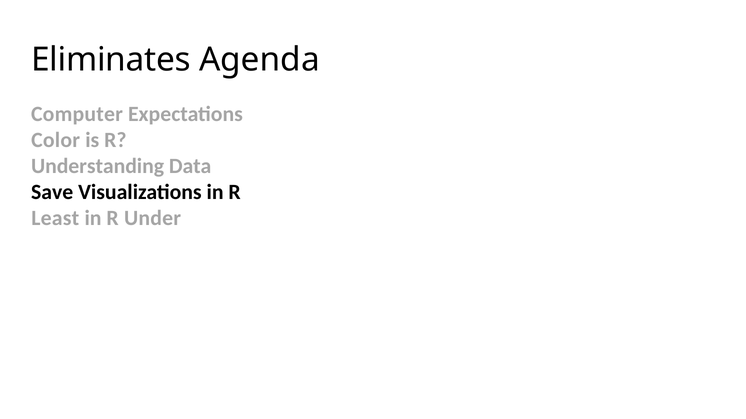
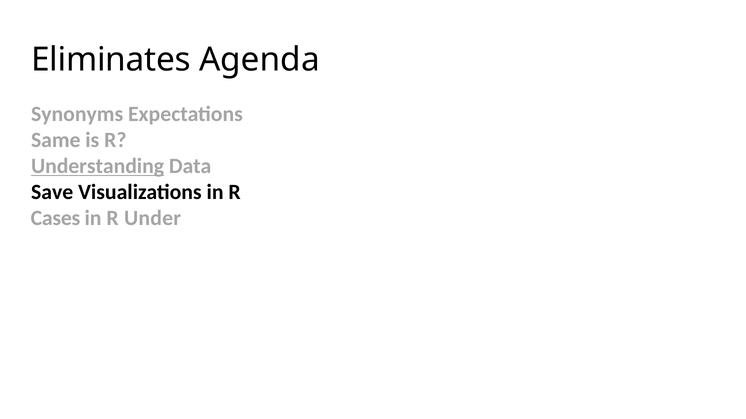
Computer: Computer -> Synonyms (77, 114)
Color: Color -> Same (56, 140)
Understanding underline: none -> present (98, 166)
Least: Least -> Cases (55, 219)
